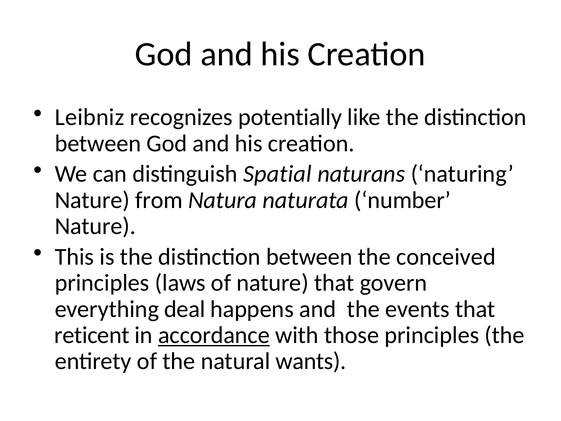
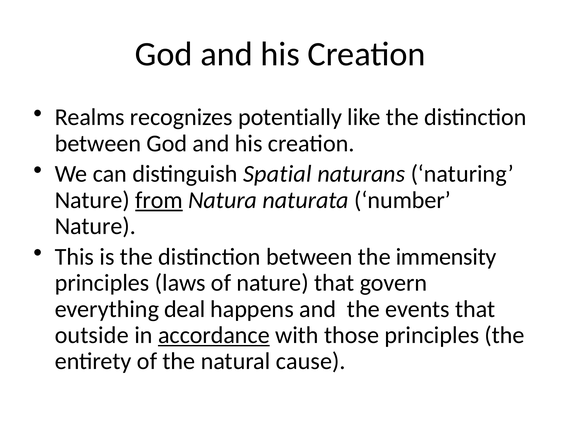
Leibniz: Leibniz -> Realms (90, 117)
from underline: none -> present (159, 200)
conceived: conceived -> immensity (446, 257)
reticent: reticent -> outside (92, 335)
wants: wants -> cause (311, 361)
